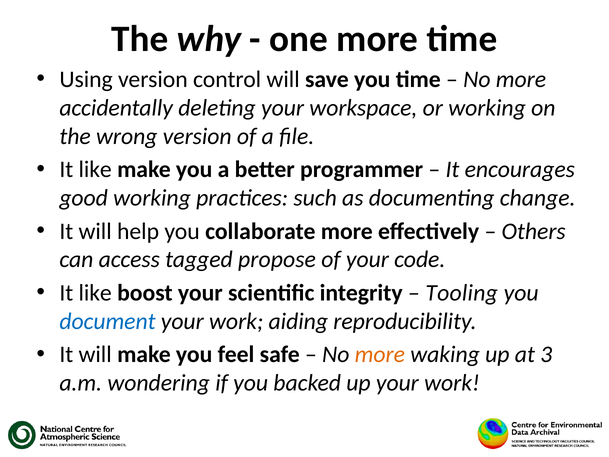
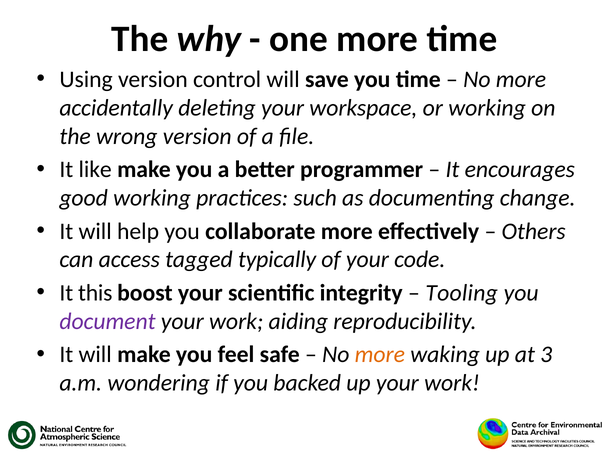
propose: propose -> typically (277, 259)
like: like -> this (95, 293)
document colour: blue -> purple (107, 321)
